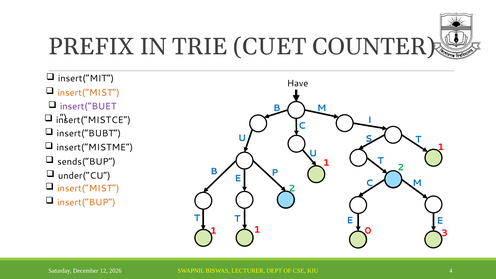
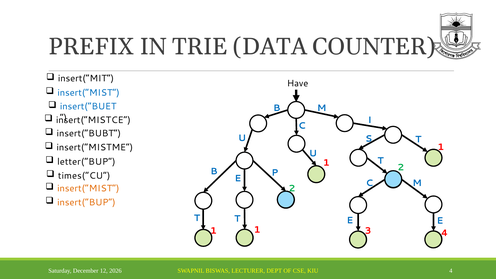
CUET: CUET -> DATA (270, 47)
insert(“MIST colour: orange -> blue (89, 93)
insert(“BUET colour: purple -> blue (88, 107)
sends(“BUP: sends(“BUP -> letter(“BUP (86, 162)
under(“CU: under(“CU -> times(“CU (84, 176)
0: 0 -> 3 (368, 231)
1 3: 3 -> 4 (445, 233)
